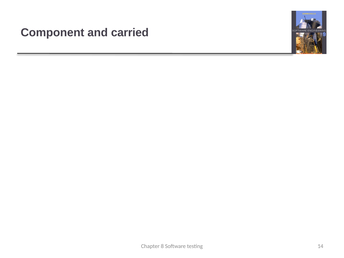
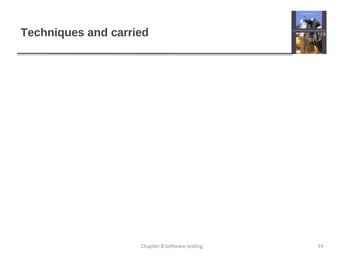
Component: Component -> Techniques (52, 33)
